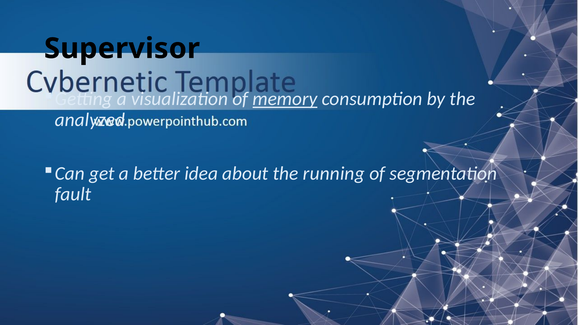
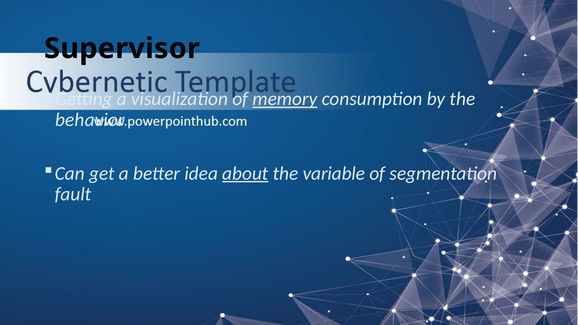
analyzed: analyzed -> behavior (90, 120)
about underline: none -> present (245, 174)
running: running -> variable (334, 174)
